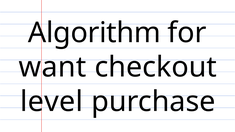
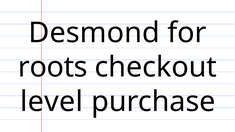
Algorithm: Algorithm -> Desmond (94, 33)
want: want -> roots (53, 67)
